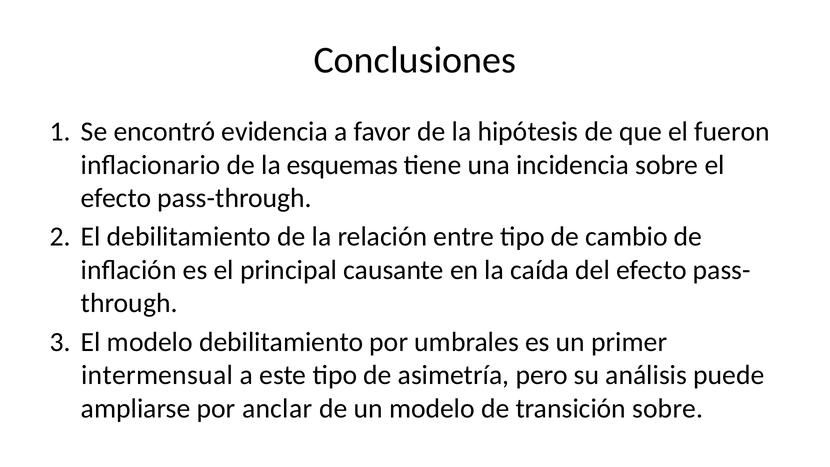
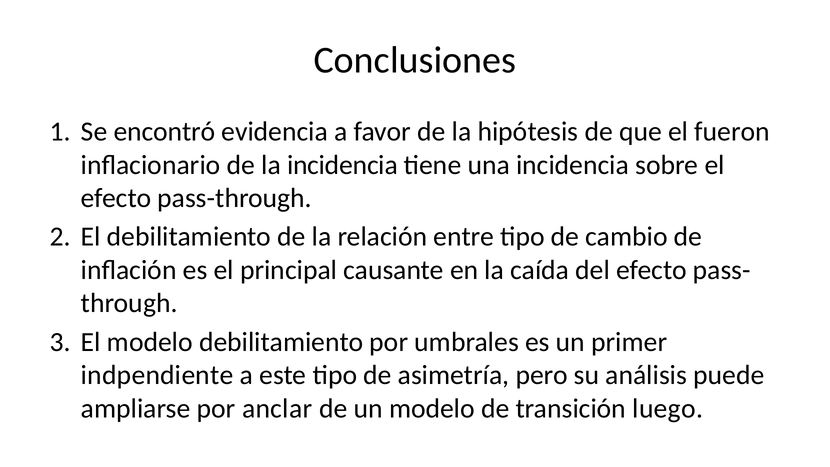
la esquemas: esquemas -> incidencia (342, 165)
intermensual: intermensual -> indpendiente (157, 375)
transición sobre: sobre -> luego (668, 408)
